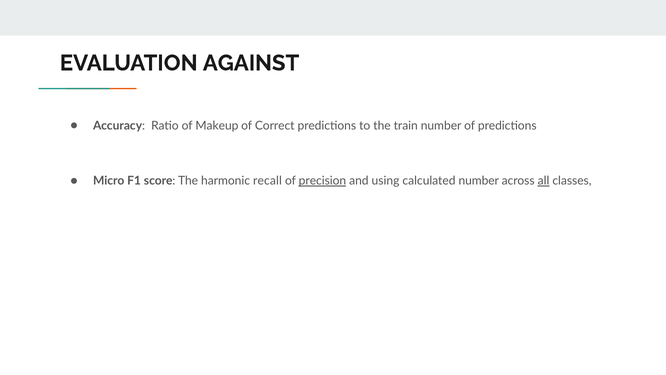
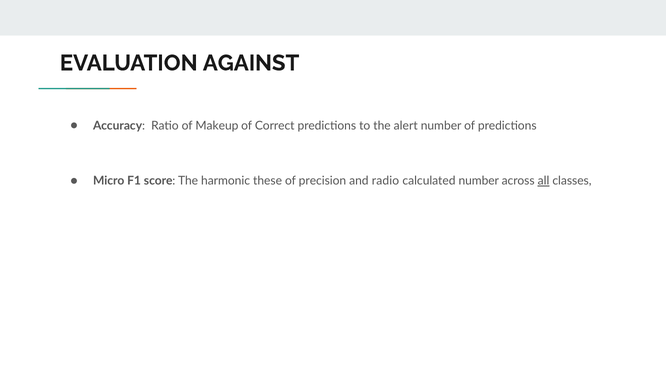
train: train -> alert (406, 126)
recall: recall -> these (268, 181)
precision underline: present -> none (322, 181)
using: using -> radio (385, 181)
